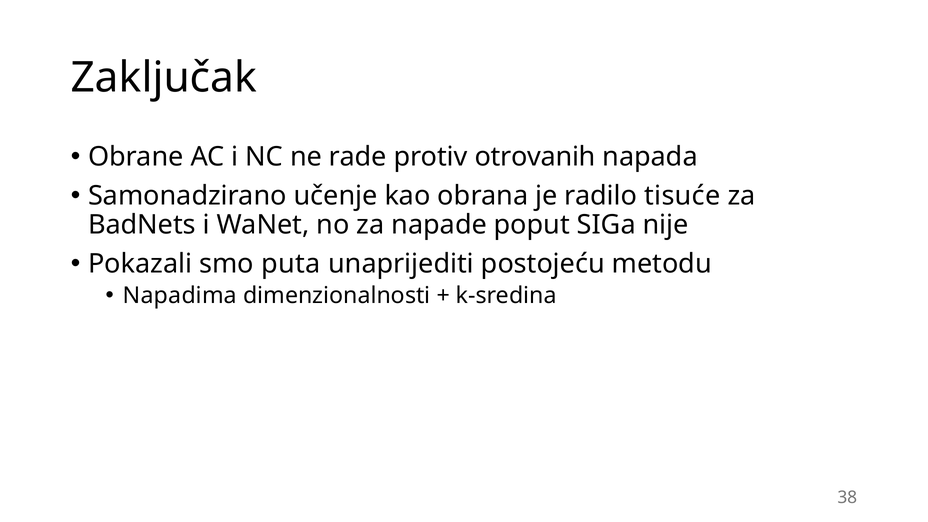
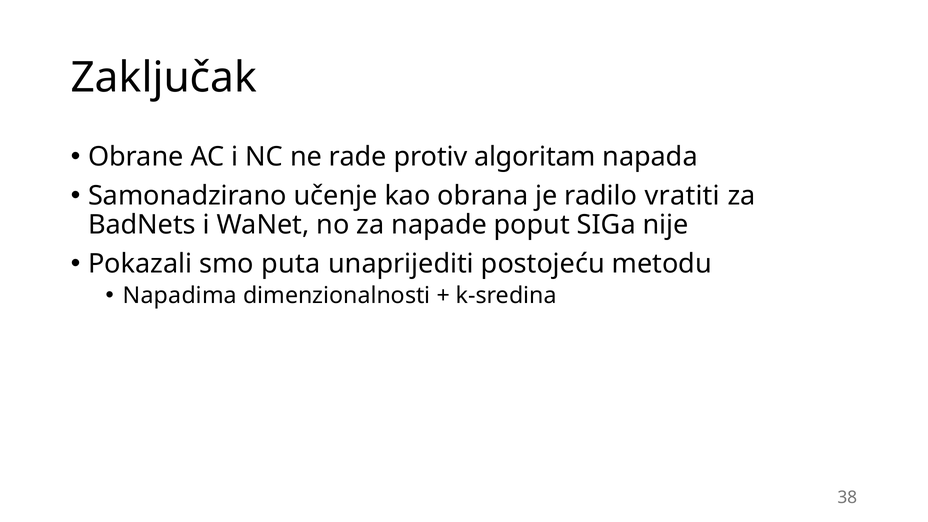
otrovanih: otrovanih -> algoritam (535, 157)
tisuće: tisuće -> vratiti (682, 196)
